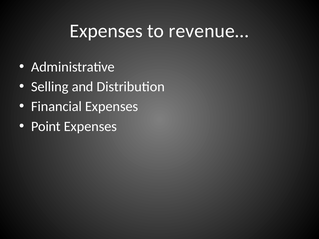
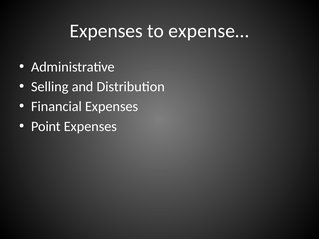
revenue…: revenue… -> expense… (209, 31)
